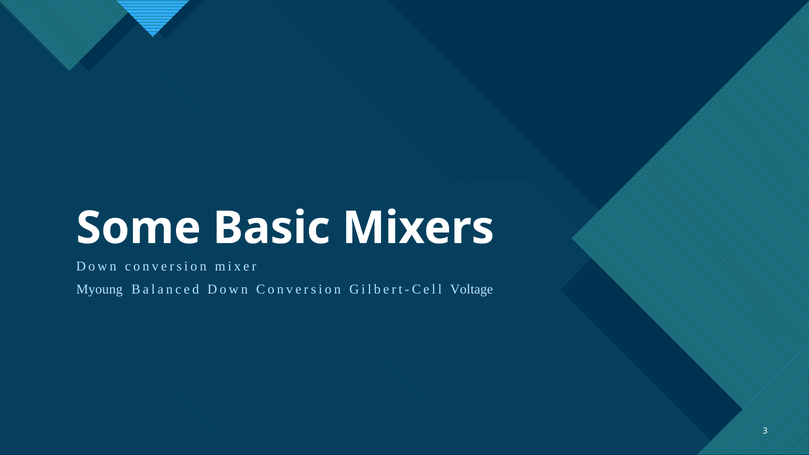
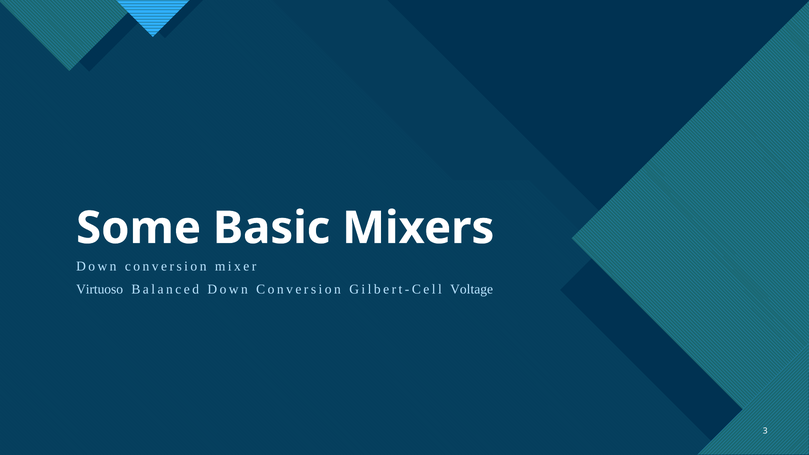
Myoung: Myoung -> Virtuoso (100, 289)
